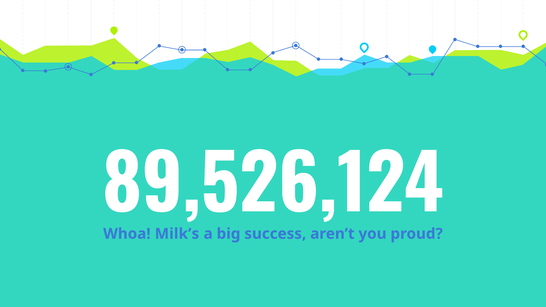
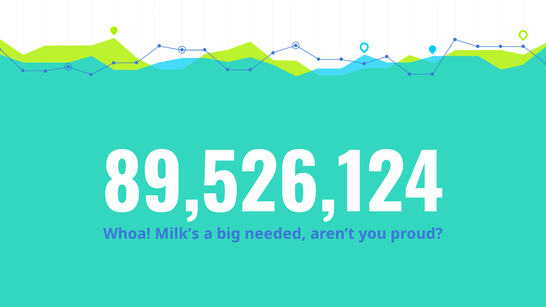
success: success -> needed (275, 234)
